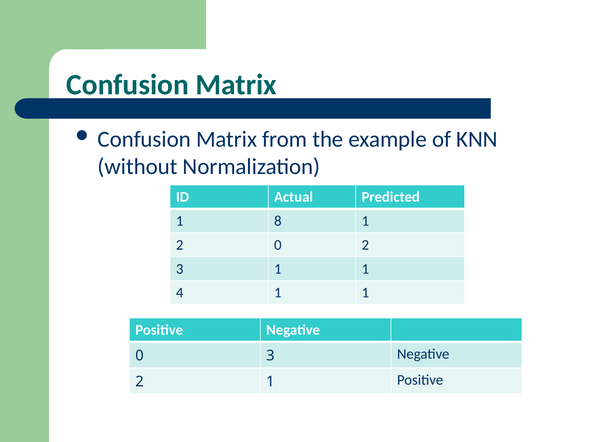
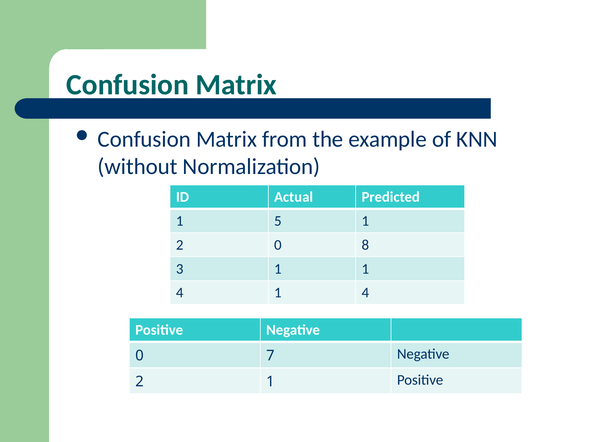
8: 8 -> 5 (278, 221)
0 2: 2 -> 8 (365, 245)
4 1 1: 1 -> 4 (365, 293)
0 3: 3 -> 7 (270, 355)
